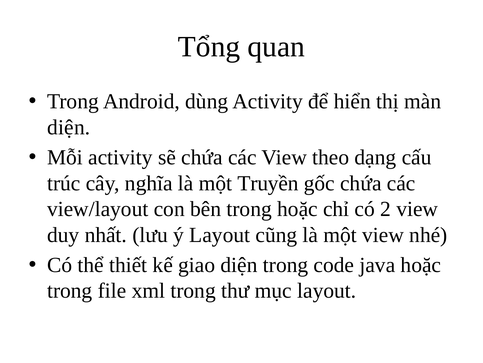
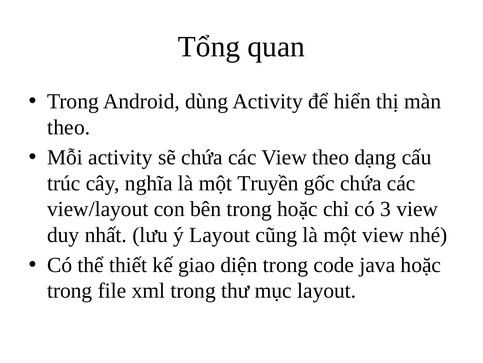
diện: diện -> theo (69, 127)
2: 2 -> 3 (386, 209)
